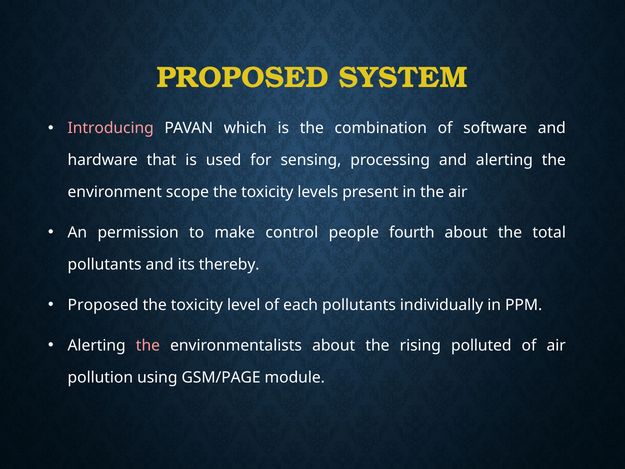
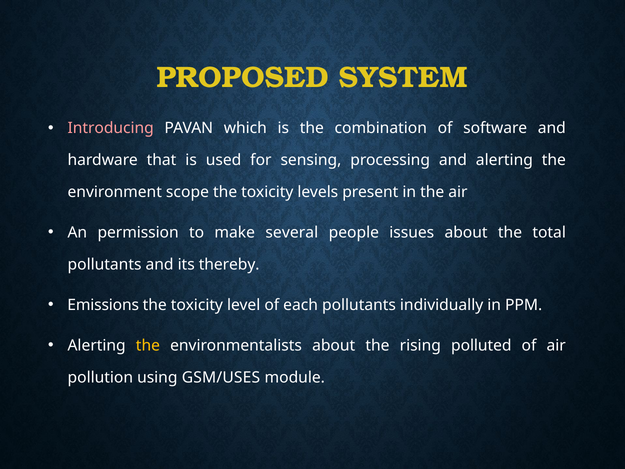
control: control -> several (292, 232)
fourth: fourth -> issues (412, 232)
Proposed: Proposed -> Emissions (103, 305)
the colour: pink -> yellow (148, 345)
GSM/PAGE: GSM/PAGE -> GSM/USES (221, 377)
